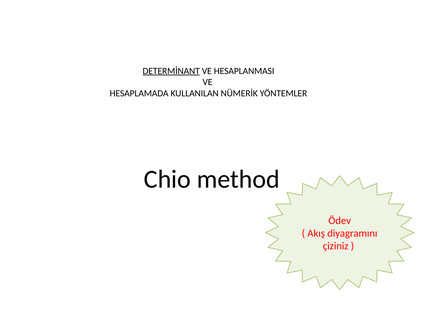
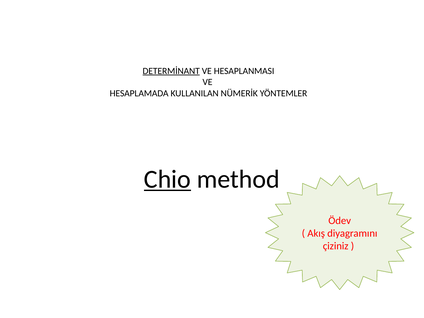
Chio underline: none -> present (167, 179)
